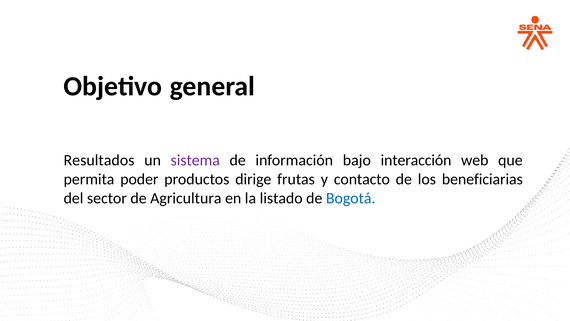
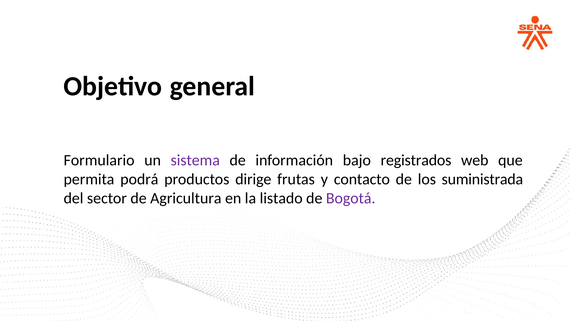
Resultados: Resultados -> Formulario (99, 160)
interacción: interacción -> registrados (416, 160)
poder: poder -> podrá (139, 179)
beneficiarias: beneficiarias -> suministrada (482, 179)
Bogotá colour: blue -> purple (351, 198)
